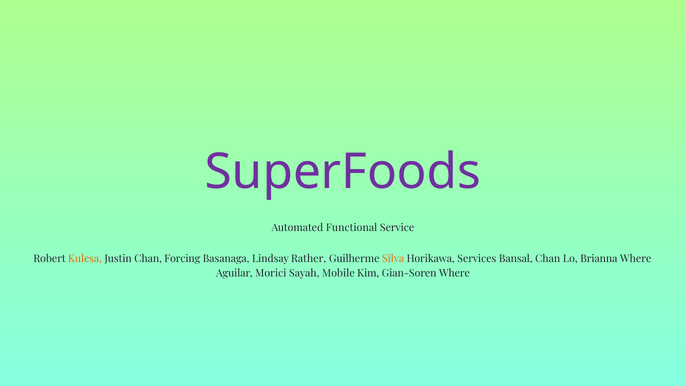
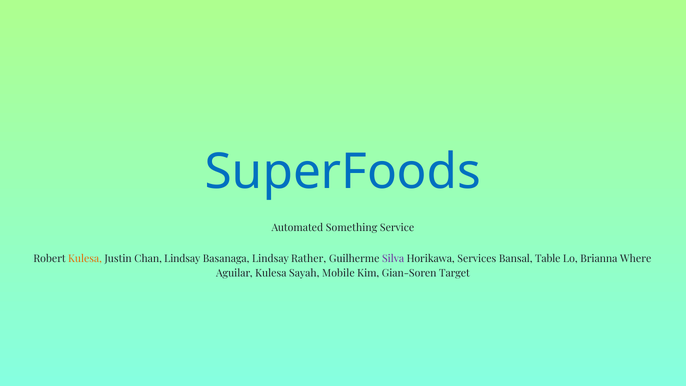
SuperFoods colour: purple -> blue (343, 172)
Functional: Functional -> Something (352, 228)
Chan Forcing: Forcing -> Lindsay (182, 259)
Silva colour: orange -> purple (393, 259)
Bansal Chan: Chan -> Table (548, 259)
Aguilar Morici: Morici -> Kulesa (271, 273)
Gian-Soren Where: Where -> Target (454, 273)
